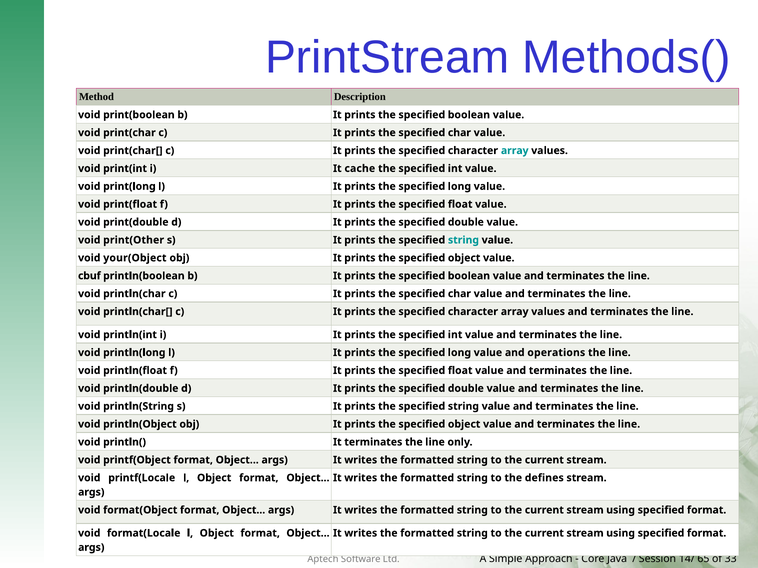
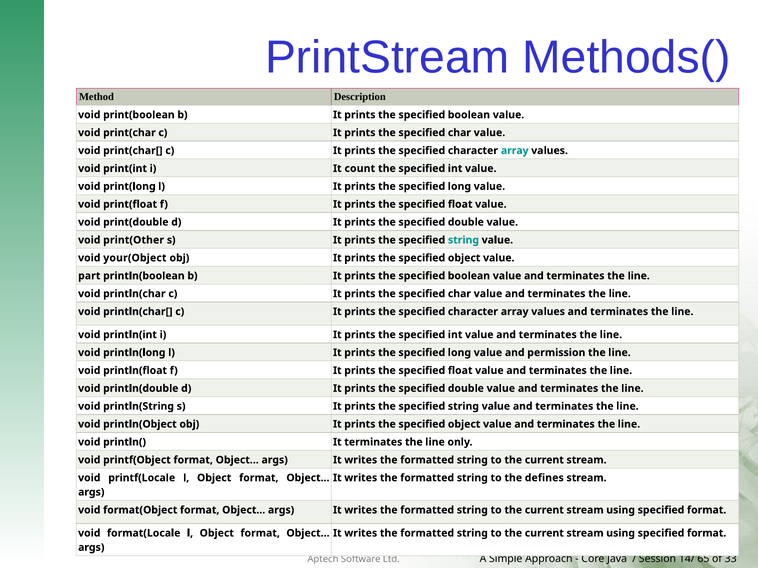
cache: cache -> count (360, 169)
cbuf: cbuf -> part (89, 276)
operations: operations -> permission (556, 353)
